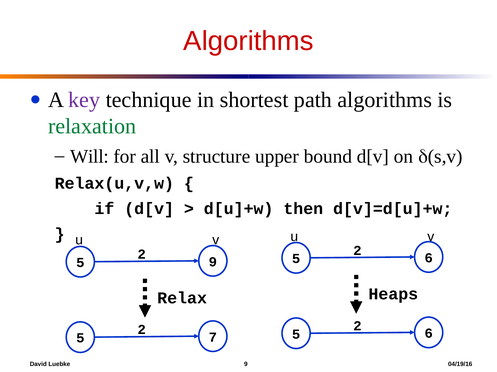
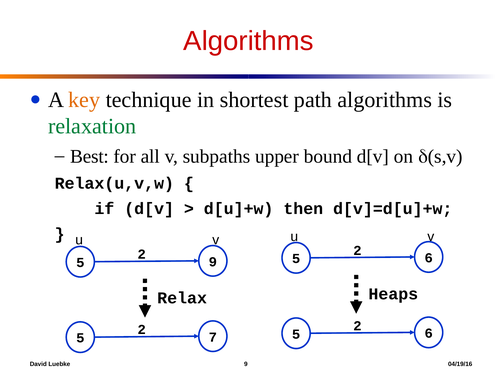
key colour: purple -> orange (84, 100)
Will: Will -> Best (89, 157)
structure: structure -> subpaths (217, 157)
